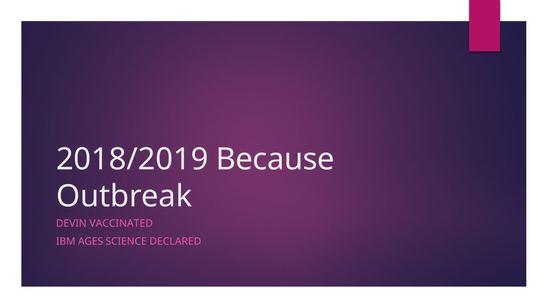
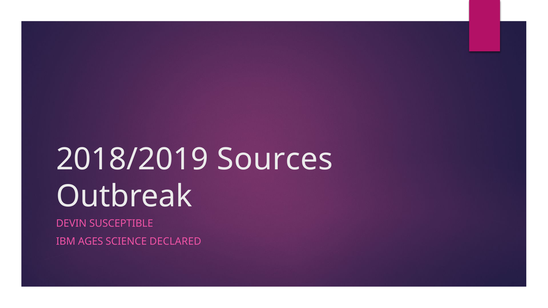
Because: Because -> Sources (275, 159)
VACCINATED: VACCINATED -> SUSCEPTIBLE (121, 224)
